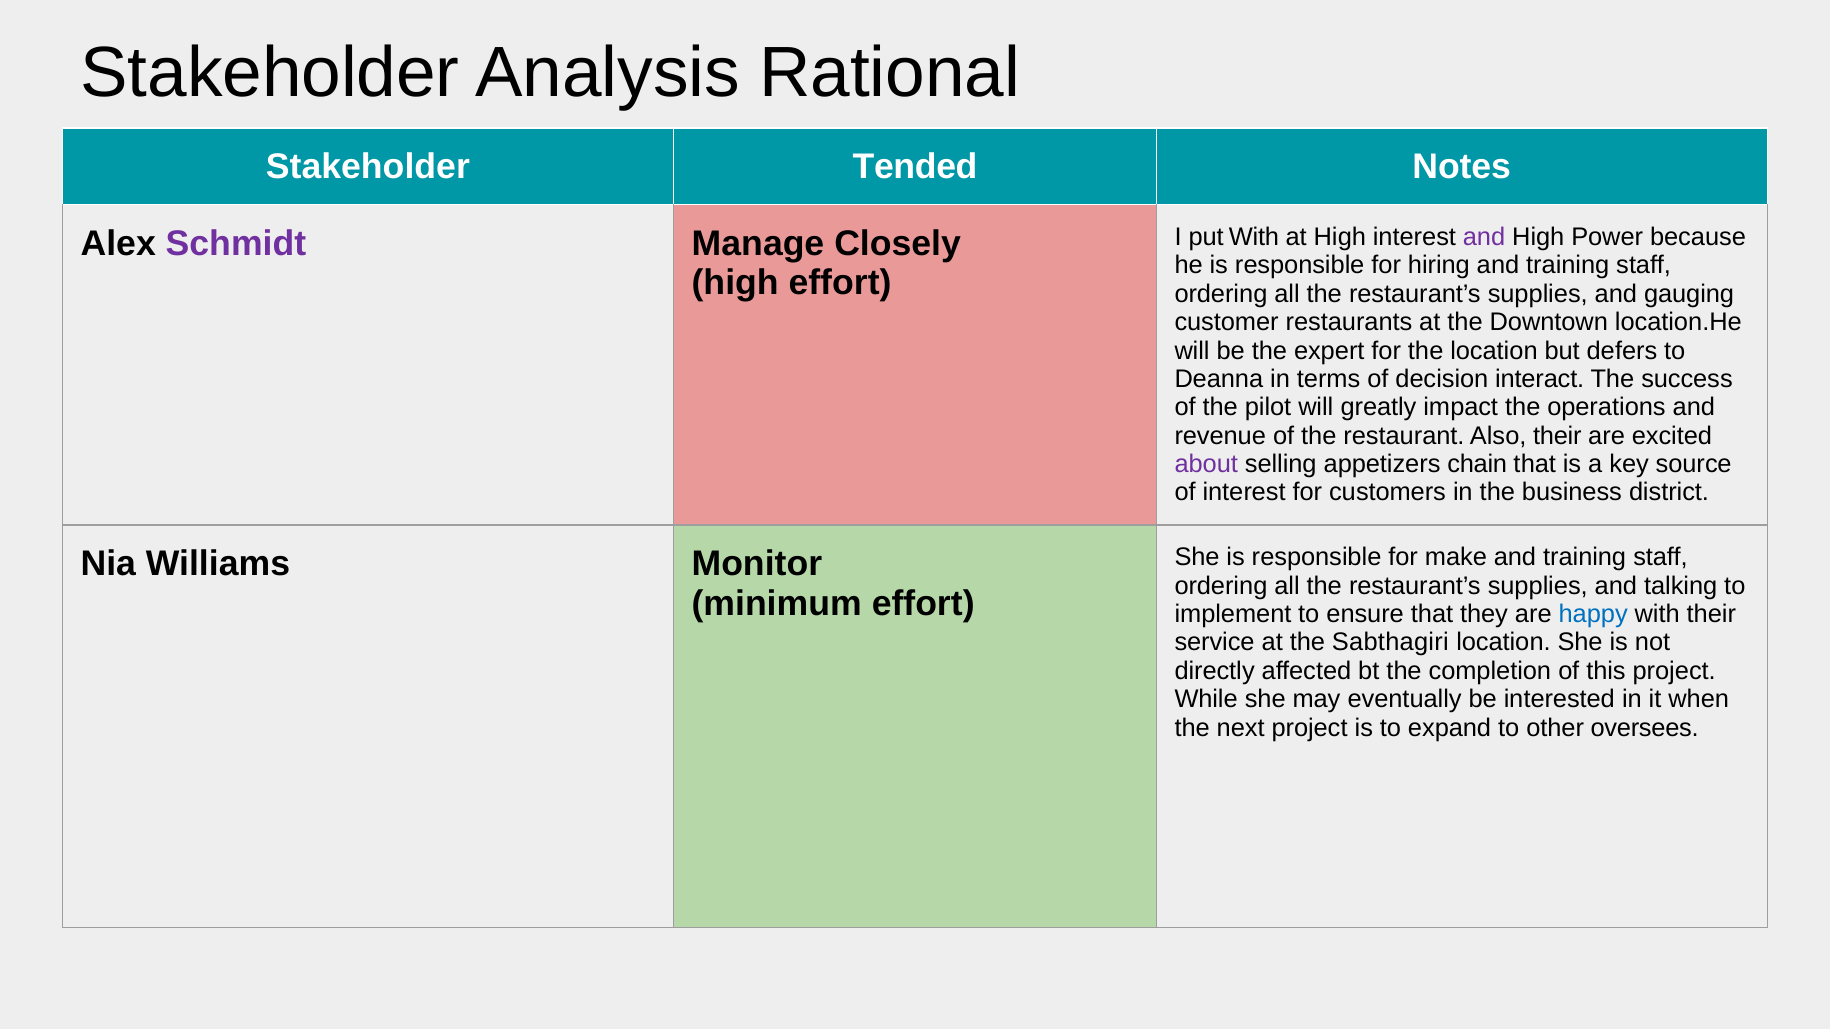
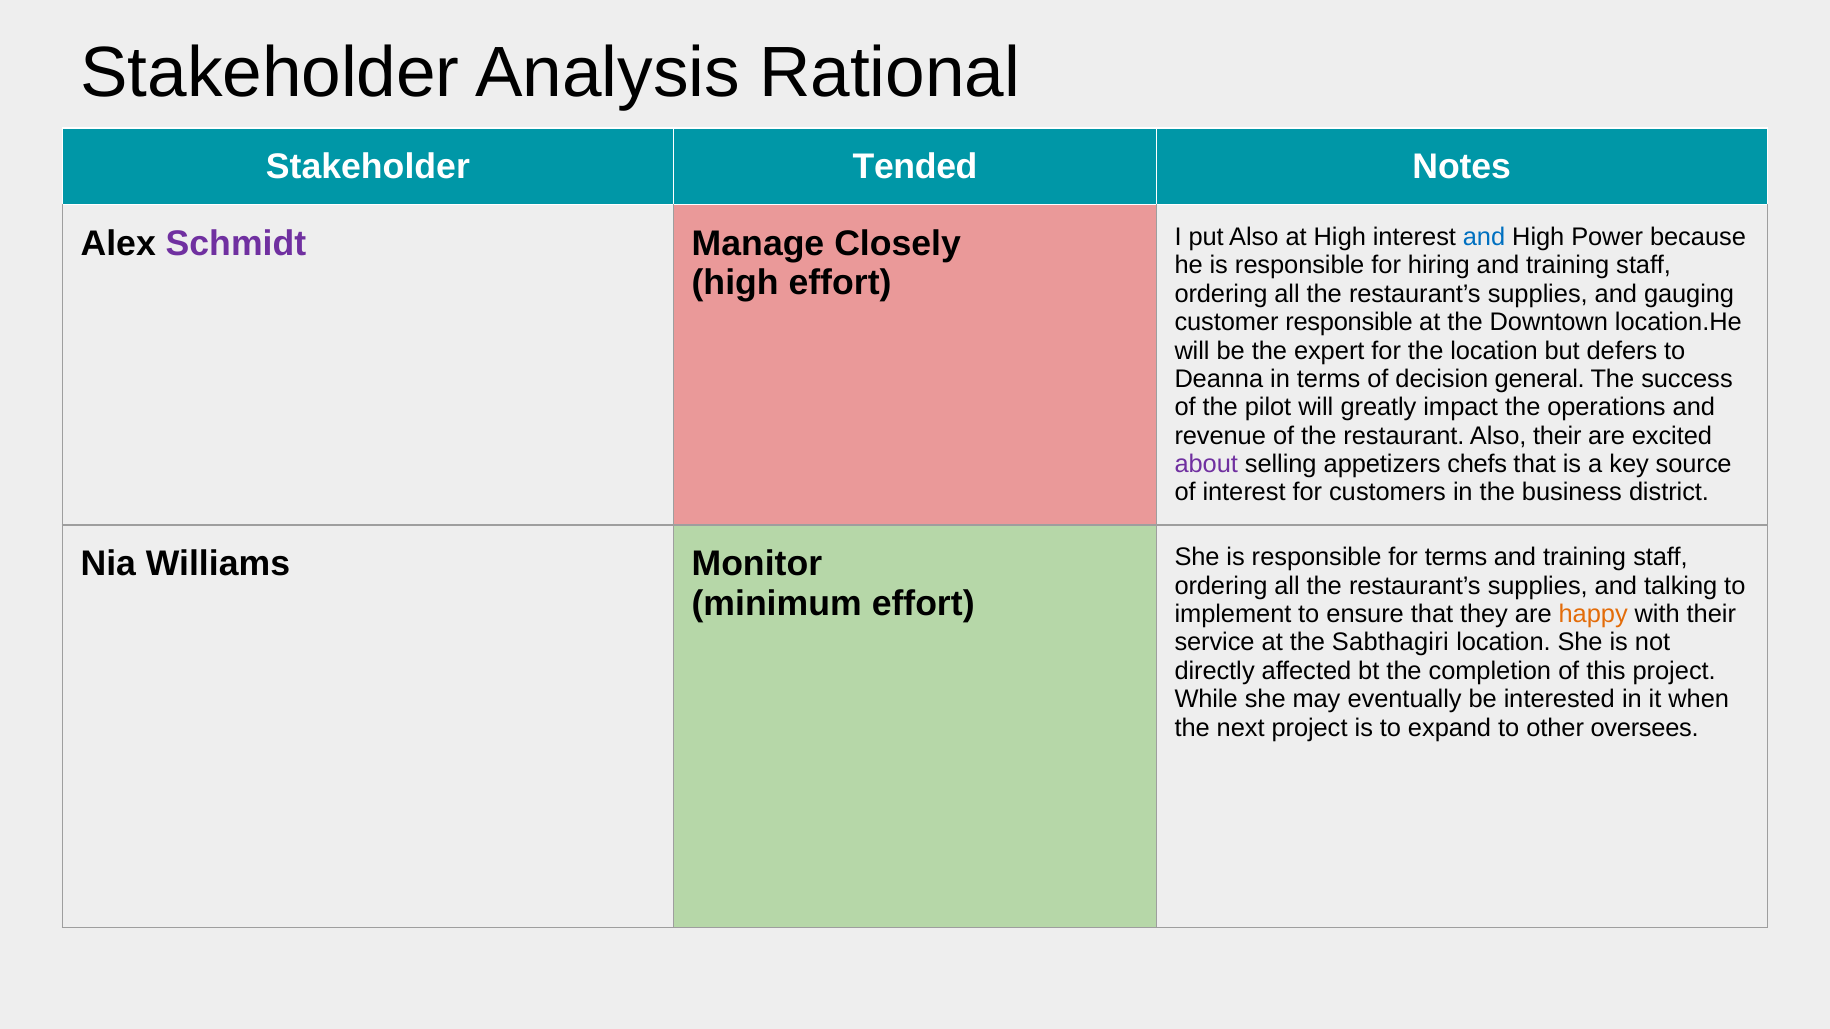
put With: With -> Also (1254, 237)
and colour: purple -> blue (1484, 237)
customer restaurants: restaurants -> responsible (1349, 322)
interact: interact -> general (1540, 379)
chain: chain -> chefs (1477, 464)
for make: make -> terms (1456, 558)
happy colour: blue -> orange (1593, 614)
